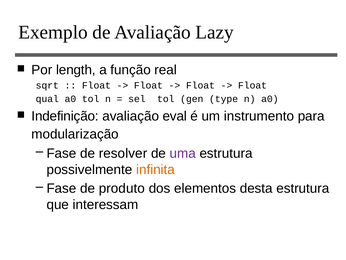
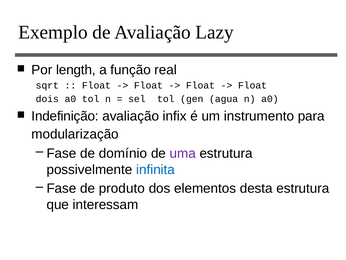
qual: qual -> dois (47, 99)
type: type -> agua (224, 99)
eval: eval -> infix (175, 116)
resolver: resolver -> domínio (123, 153)
infinita colour: orange -> blue (156, 169)
